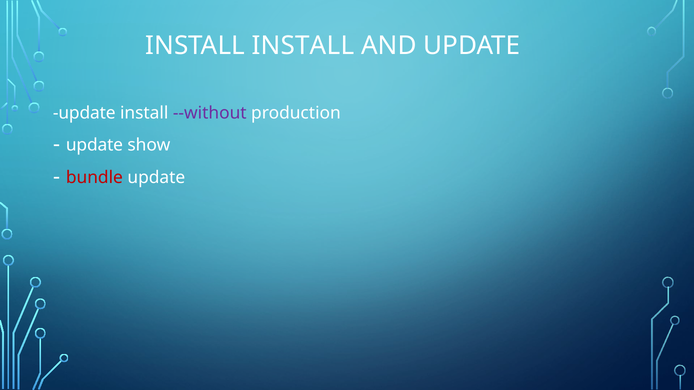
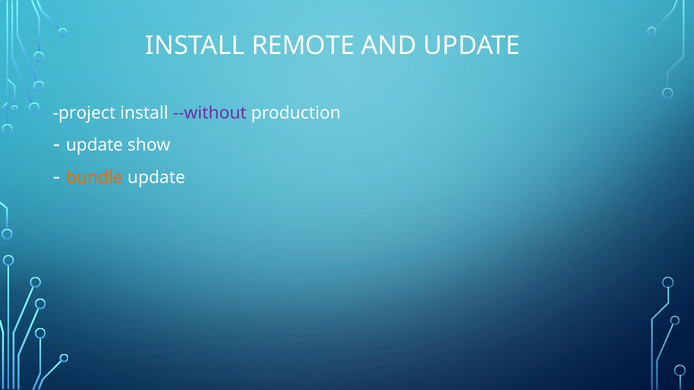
INSTALL INSTALL: INSTALL -> REMOTE (303, 46)
update: update -> project (84, 113)
bundle colour: red -> orange (94, 178)
